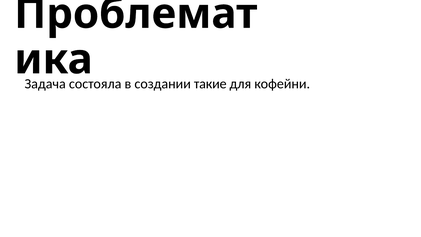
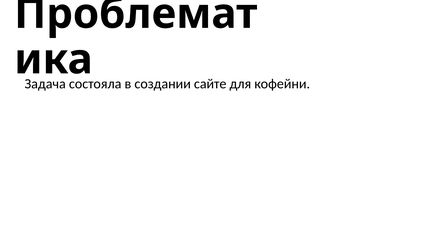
такие: такие -> сайте (210, 84)
